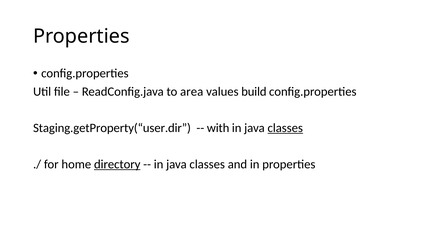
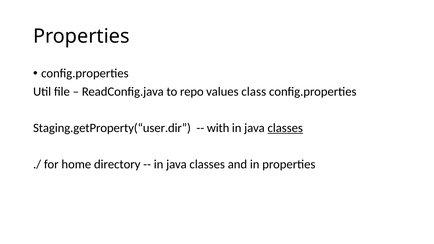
area: area -> repo (192, 92)
build: build -> class (254, 92)
directory underline: present -> none (117, 164)
